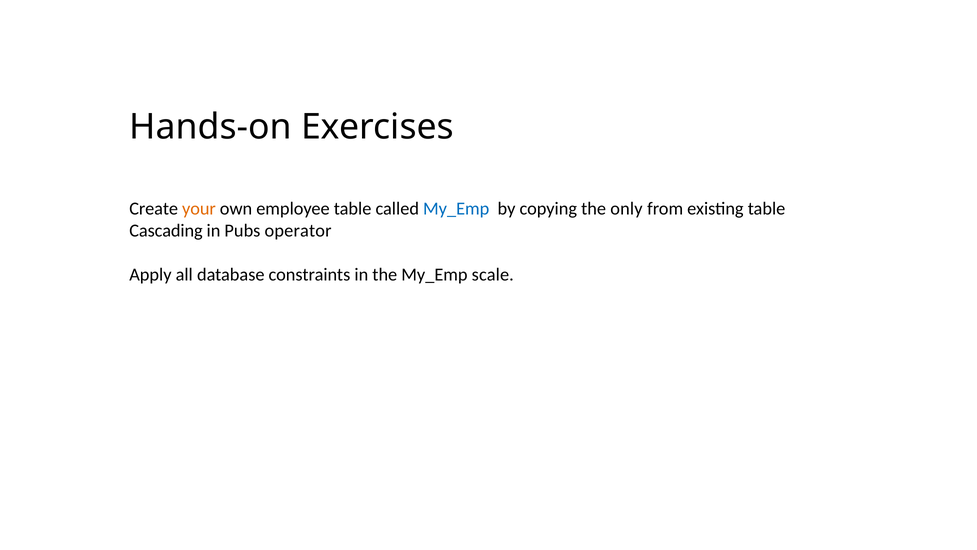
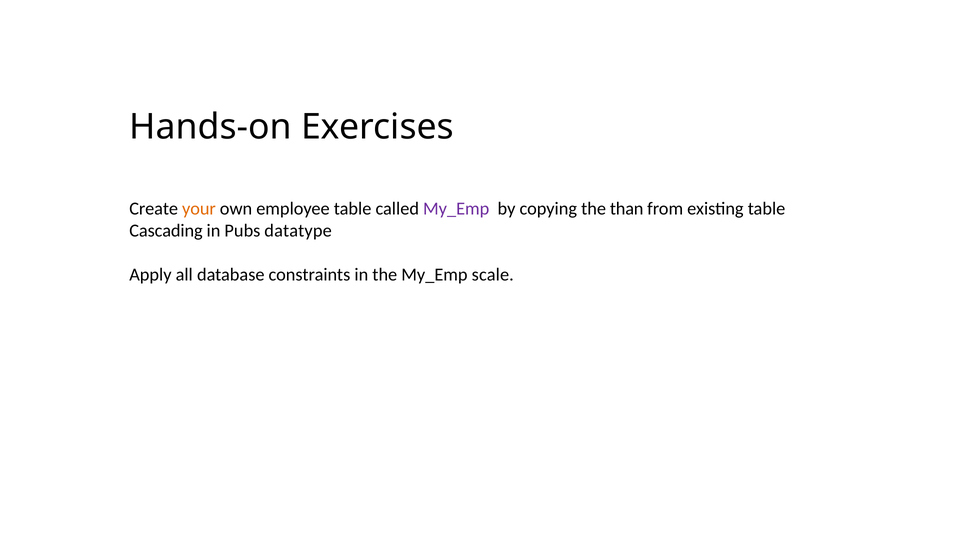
My_Emp colour: blue -> purple (456, 208)
only: only -> than (627, 208)
operator: operator -> datatype (298, 230)
